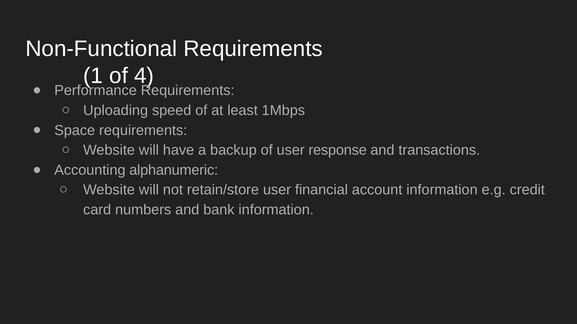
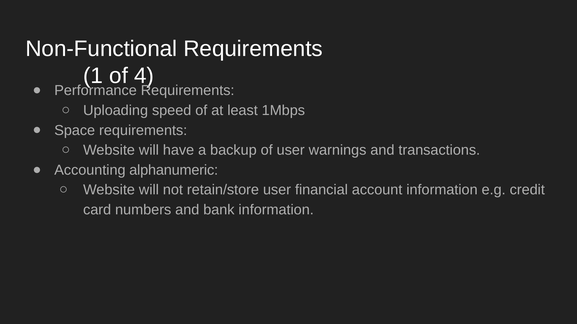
response: response -> warnings (338, 150)
